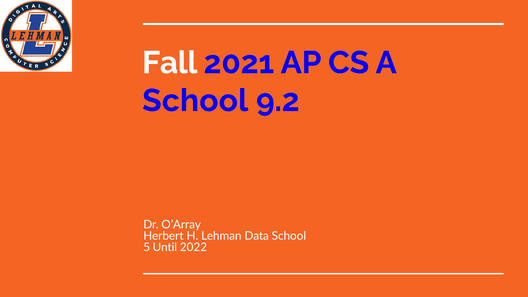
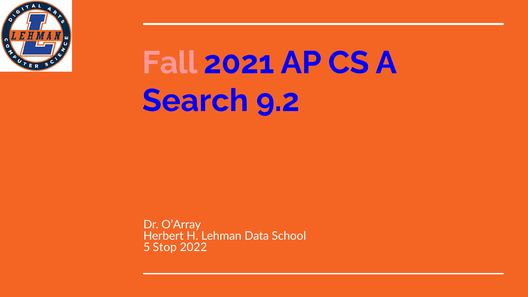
Fall colour: white -> pink (170, 63)
School: School -> Search (195, 101)
Until: Until -> Stop (165, 247)
